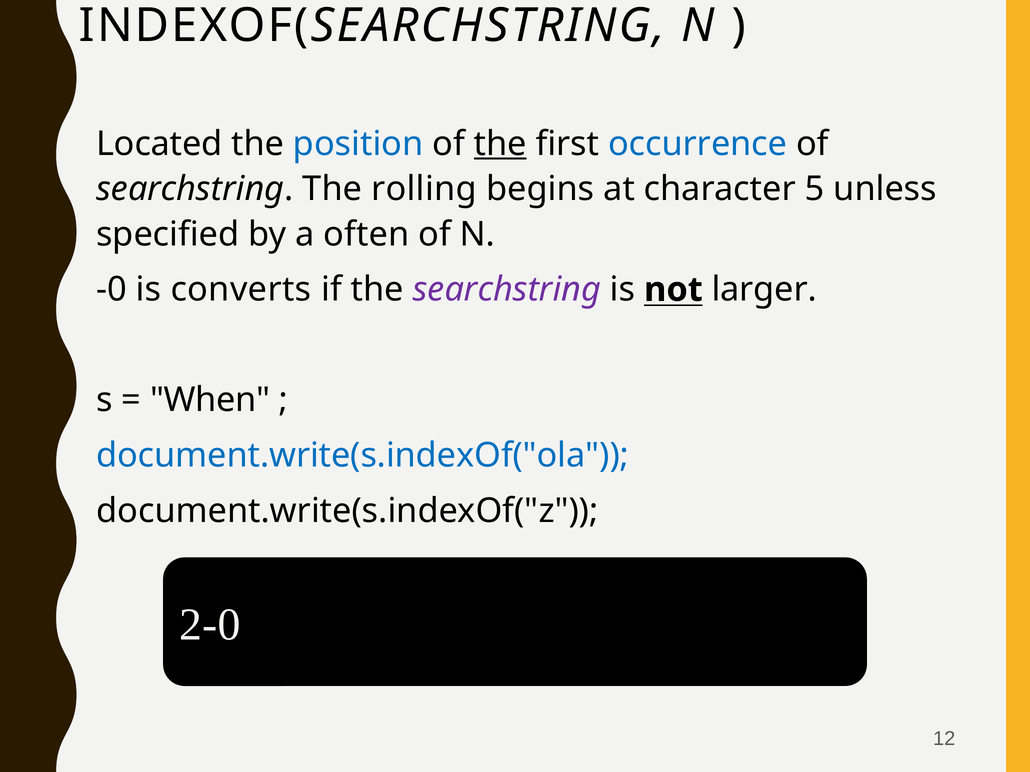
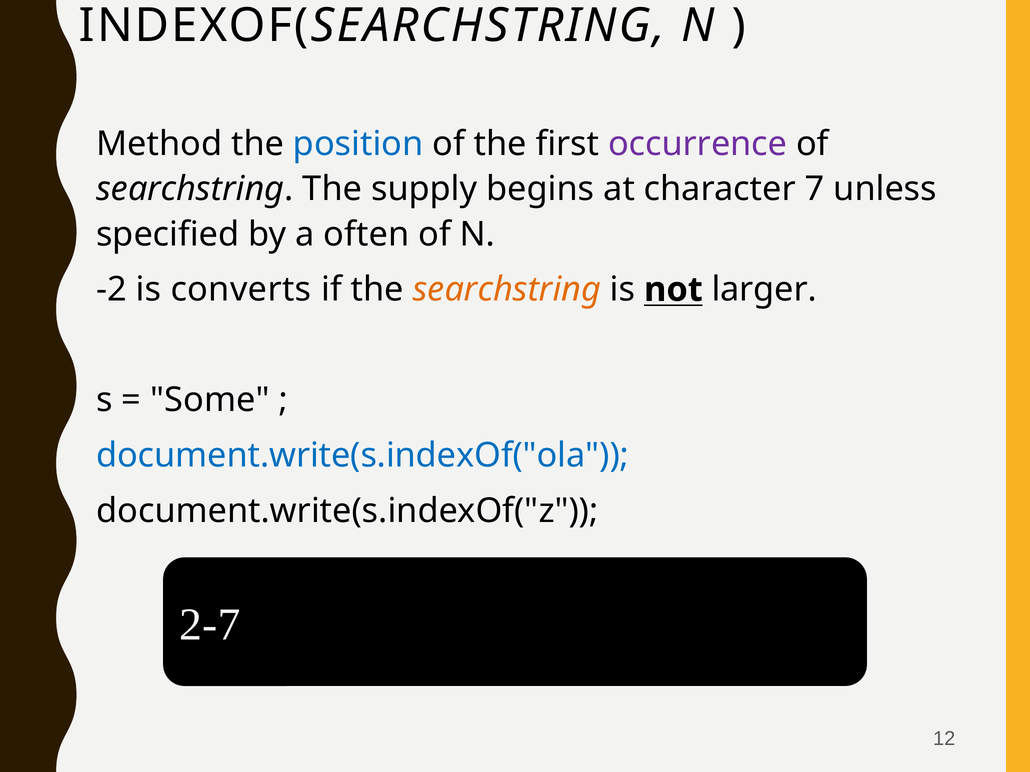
Located: Located -> Method (159, 144)
the underline: present -> none (500, 144)
occurrence colour: blue -> purple (698, 144)
rolling: rolling -> supply (424, 189)
5: 5 -> 7 (815, 189)
-0: -0 -> -2 (111, 290)
searchstring colour: purple -> orange (507, 290)
When: When -> Some (210, 400)
2-0: 2-0 -> 2-7 (210, 625)
